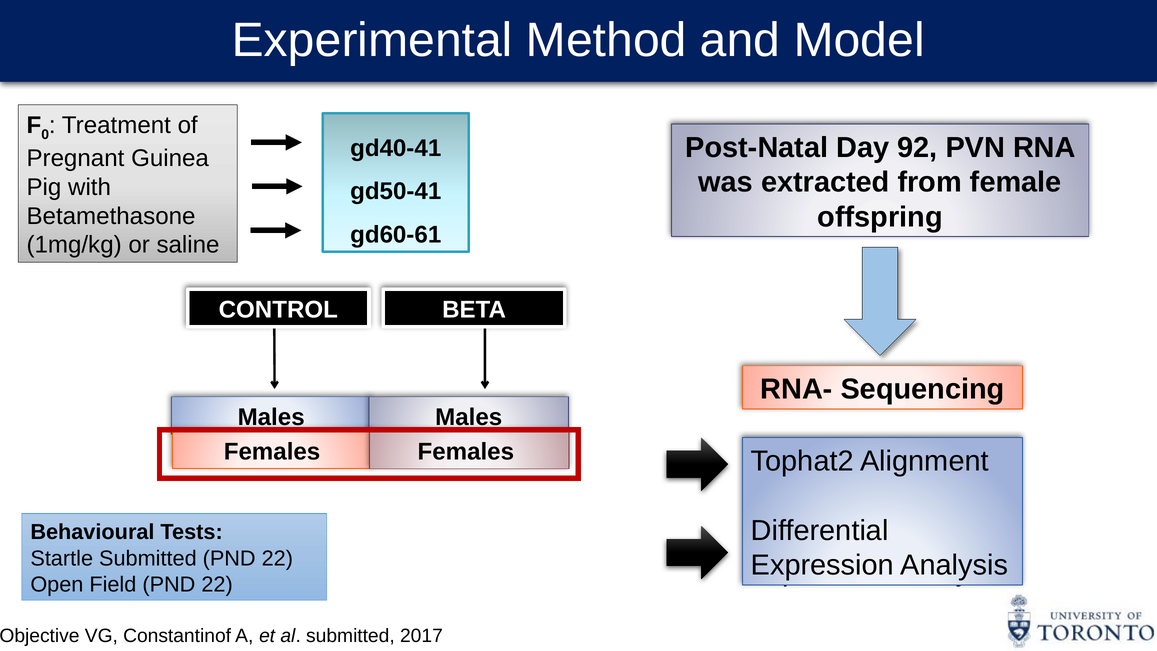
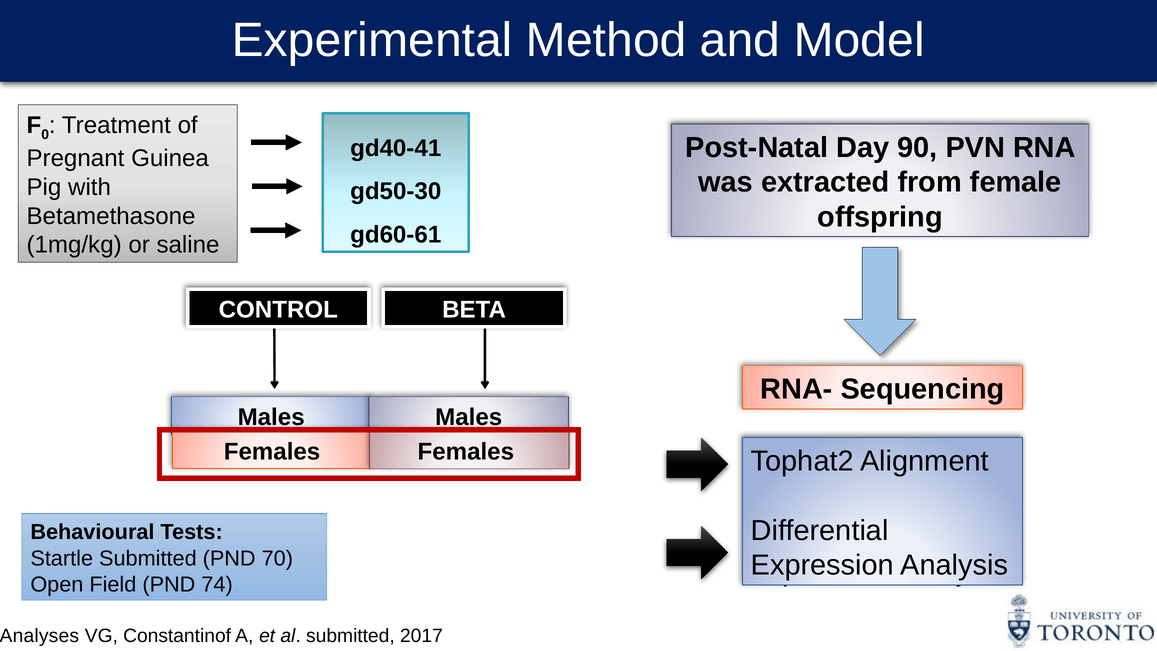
92: 92 -> 90 (917, 148)
gd50-41: gd50-41 -> gd50-30 (396, 191)
22: 22 -> 70 (277, 558)
Field PND 22: 22 -> 74 (217, 584)
Objective: Objective -> Analyses (39, 636)
